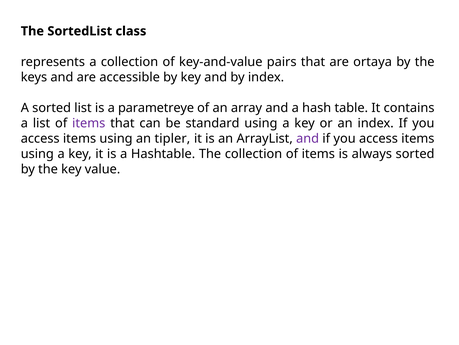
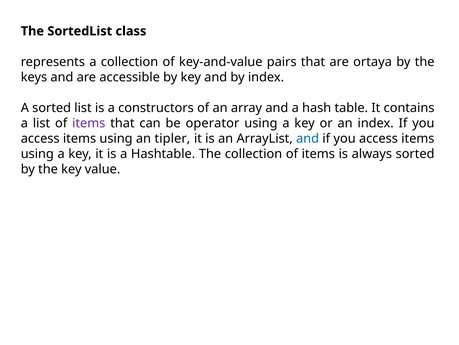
parametreye: parametreye -> constructors (156, 108)
standard: standard -> operator (212, 123)
and colour: purple -> blue (308, 138)
